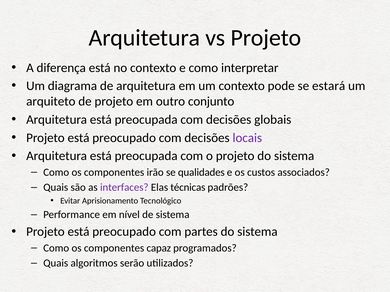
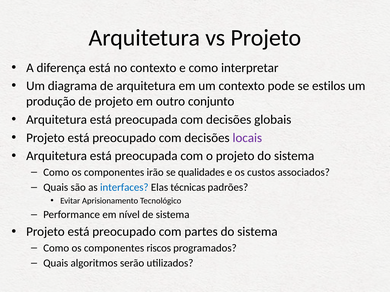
estará: estará -> estilos (329, 86)
arquiteto: arquiteto -> produção (51, 102)
interfaces colour: purple -> blue (124, 188)
capaz: capaz -> riscos (159, 248)
